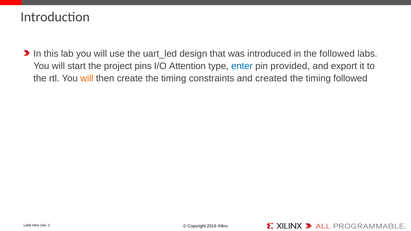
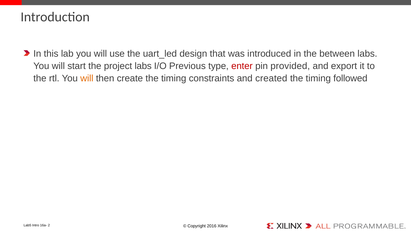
the followed: followed -> between (337, 54)
project pins: pins -> labs (143, 66)
Attention: Attention -> Previous (187, 66)
enter colour: blue -> red (242, 66)
